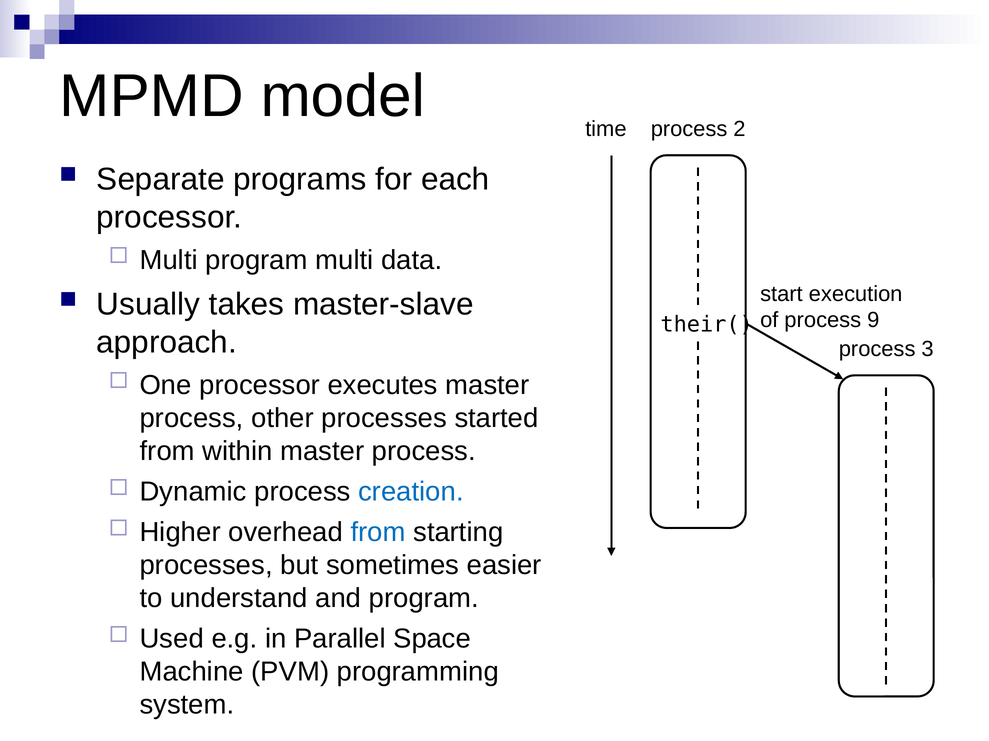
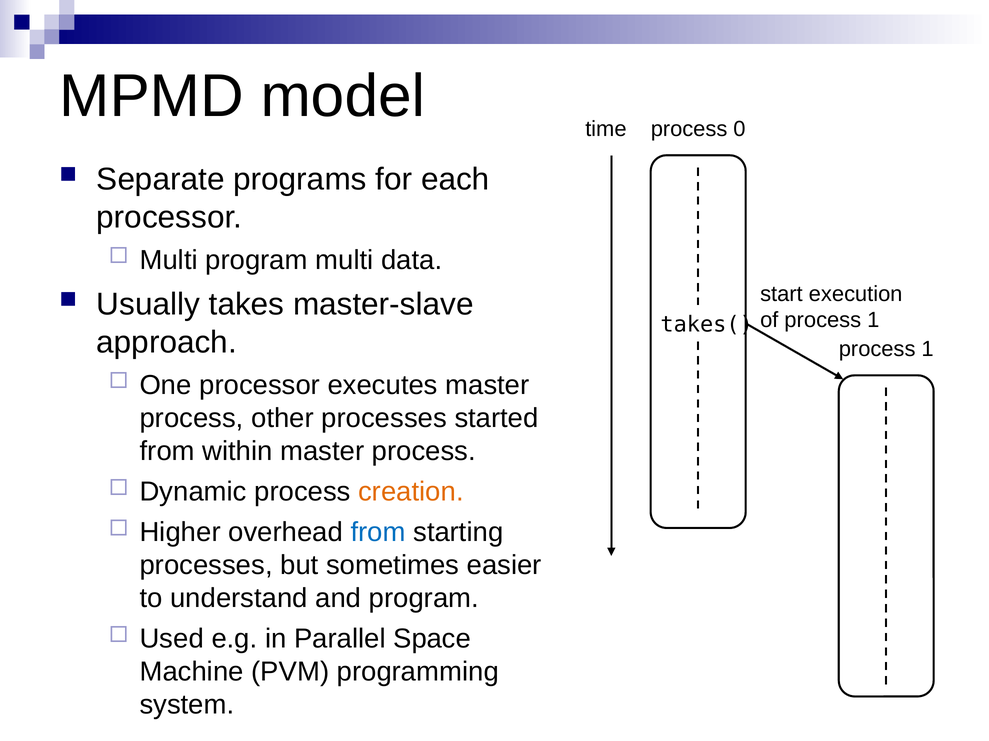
2: 2 -> 0 (739, 129)
of process 9: 9 -> 1 (873, 320)
their(: their( -> takes( (707, 325)
3: 3 -> 1 (928, 349)
creation colour: blue -> orange (411, 492)
